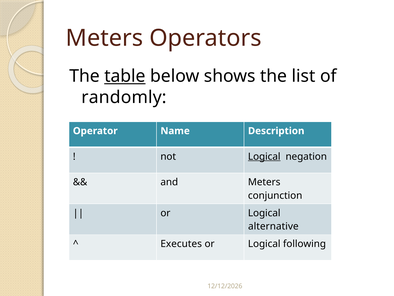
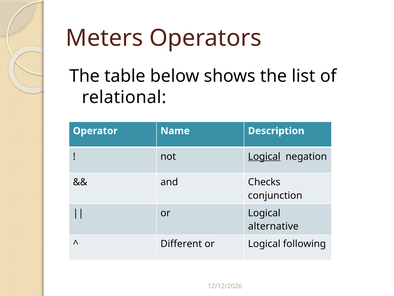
table underline: present -> none (125, 76)
randomly: randomly -> relational (124, 97)
and Meters: Meters -> Checks (264, 182)
Executes: Executes -> Different (181, 243)
